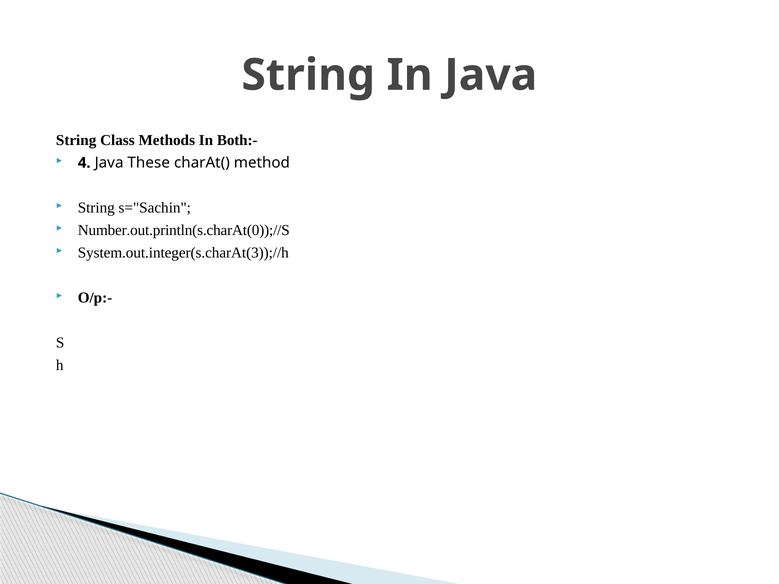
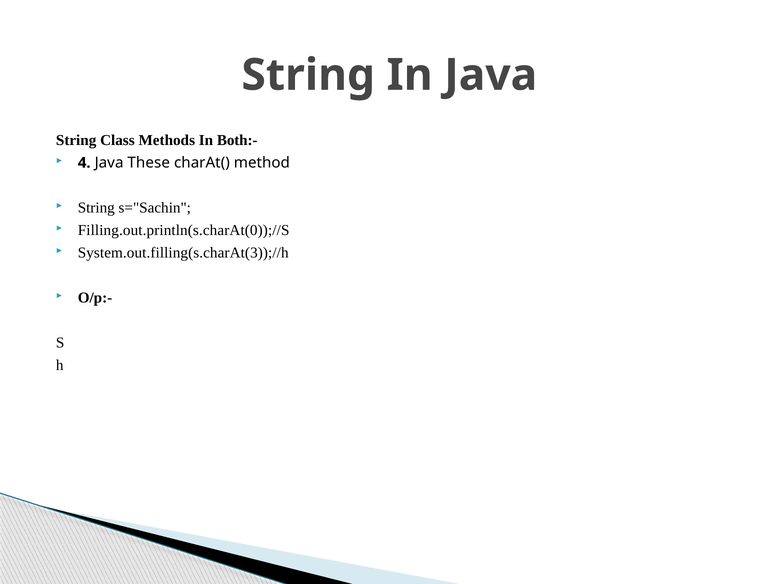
Number.out.println(s.charAt(0));//S: Number.out.println(s.charAt(0));//S -> Filling.out.println(s.charAt(0));//S (184, 230)
System.out.integer(s.charAt(3));//h: System.out.integer(s.charAt(3));//h -> System.out.filling(s.charAt(3));//h (183, 253)
